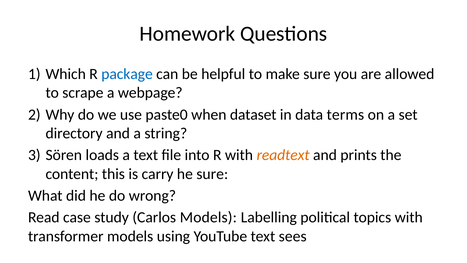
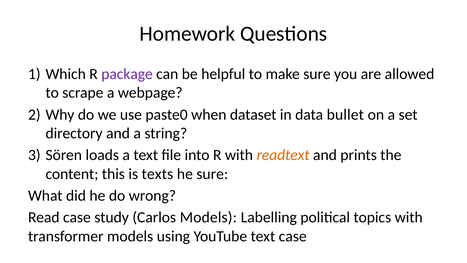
package colour: blue -> purple (127, 74)
data terms: terms -> bullet (345, 115)
is carry: carry -> texts (157, 174)
text sees: sees -> case (293, 236)
